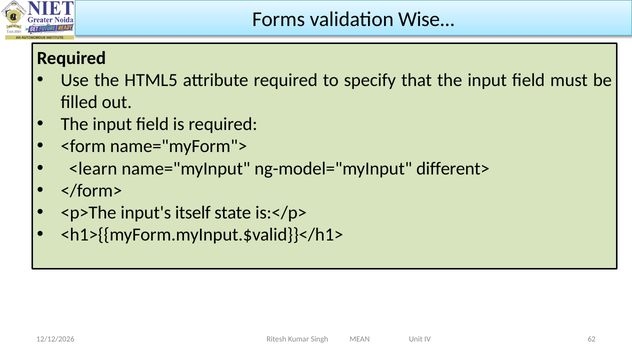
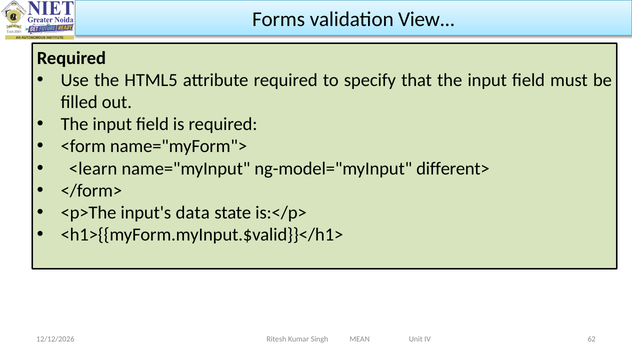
Wise: Wise -> View (427, 19)
itself: itself -> data (193, 213)
